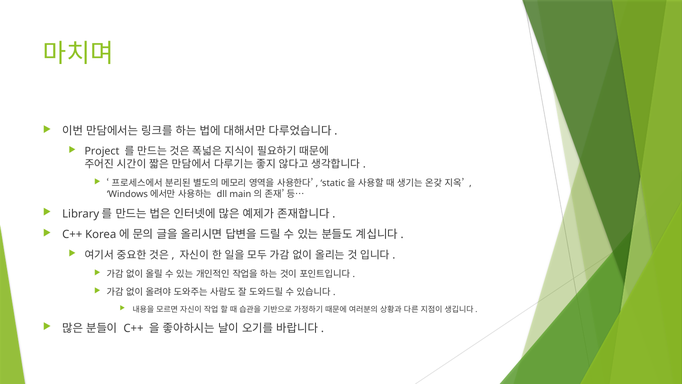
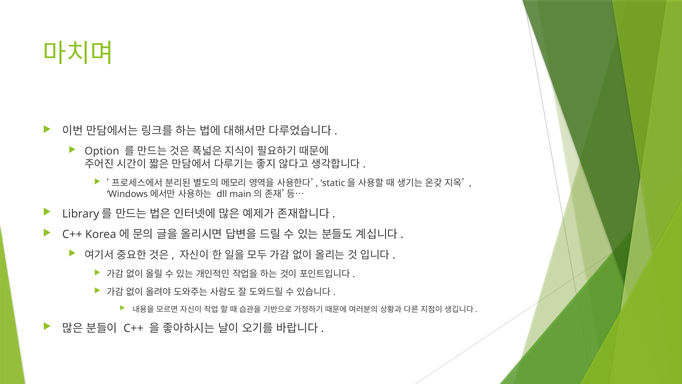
Project: Project -> Option (102, 151)
